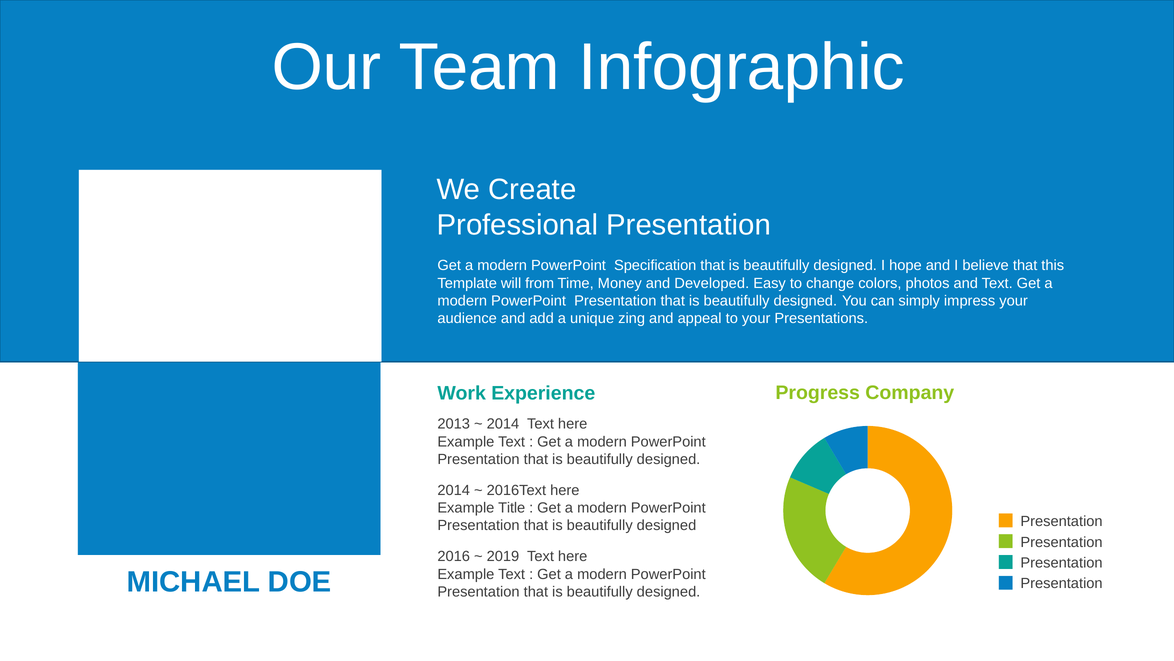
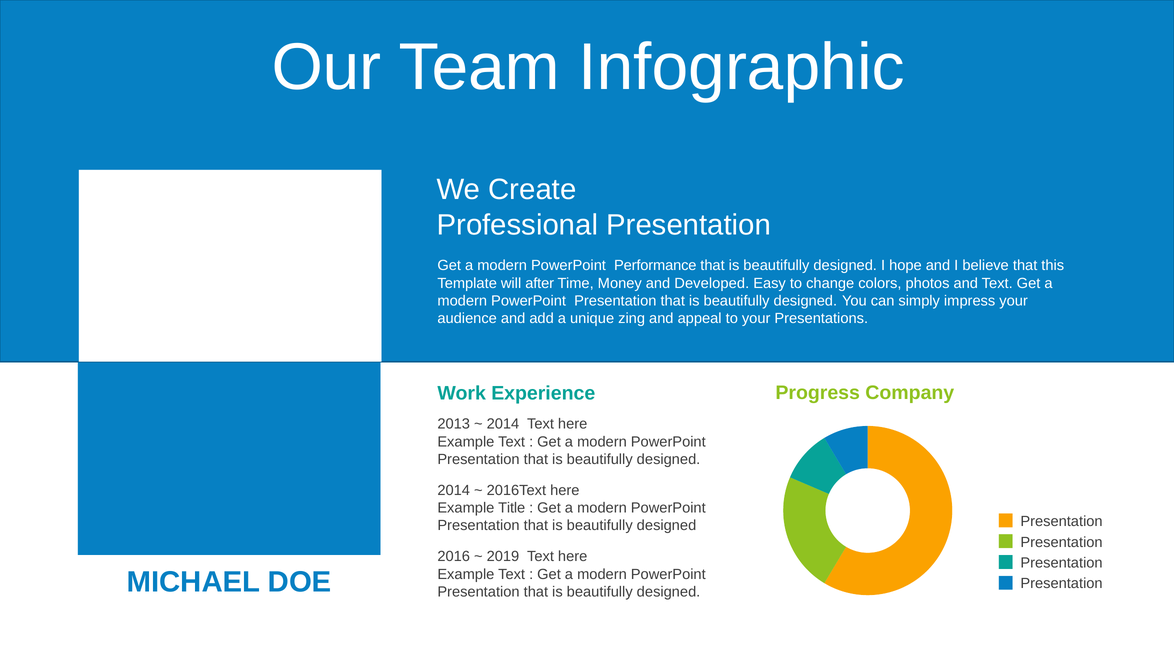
Specification: Specification -> Performance (655, 265)
from: from -> after (540, 283)
